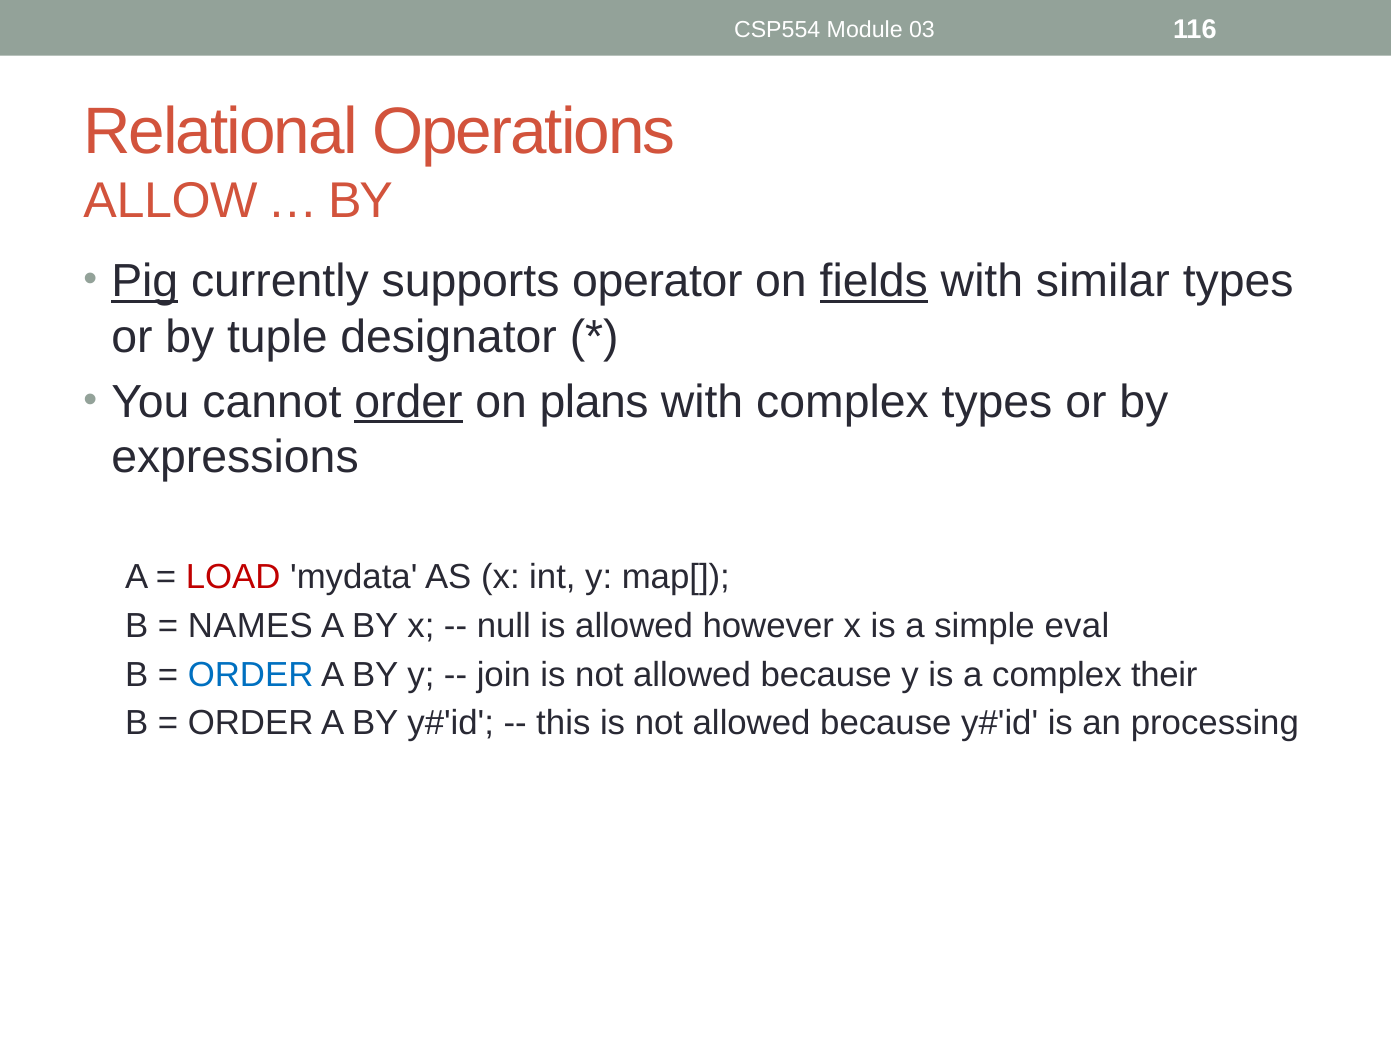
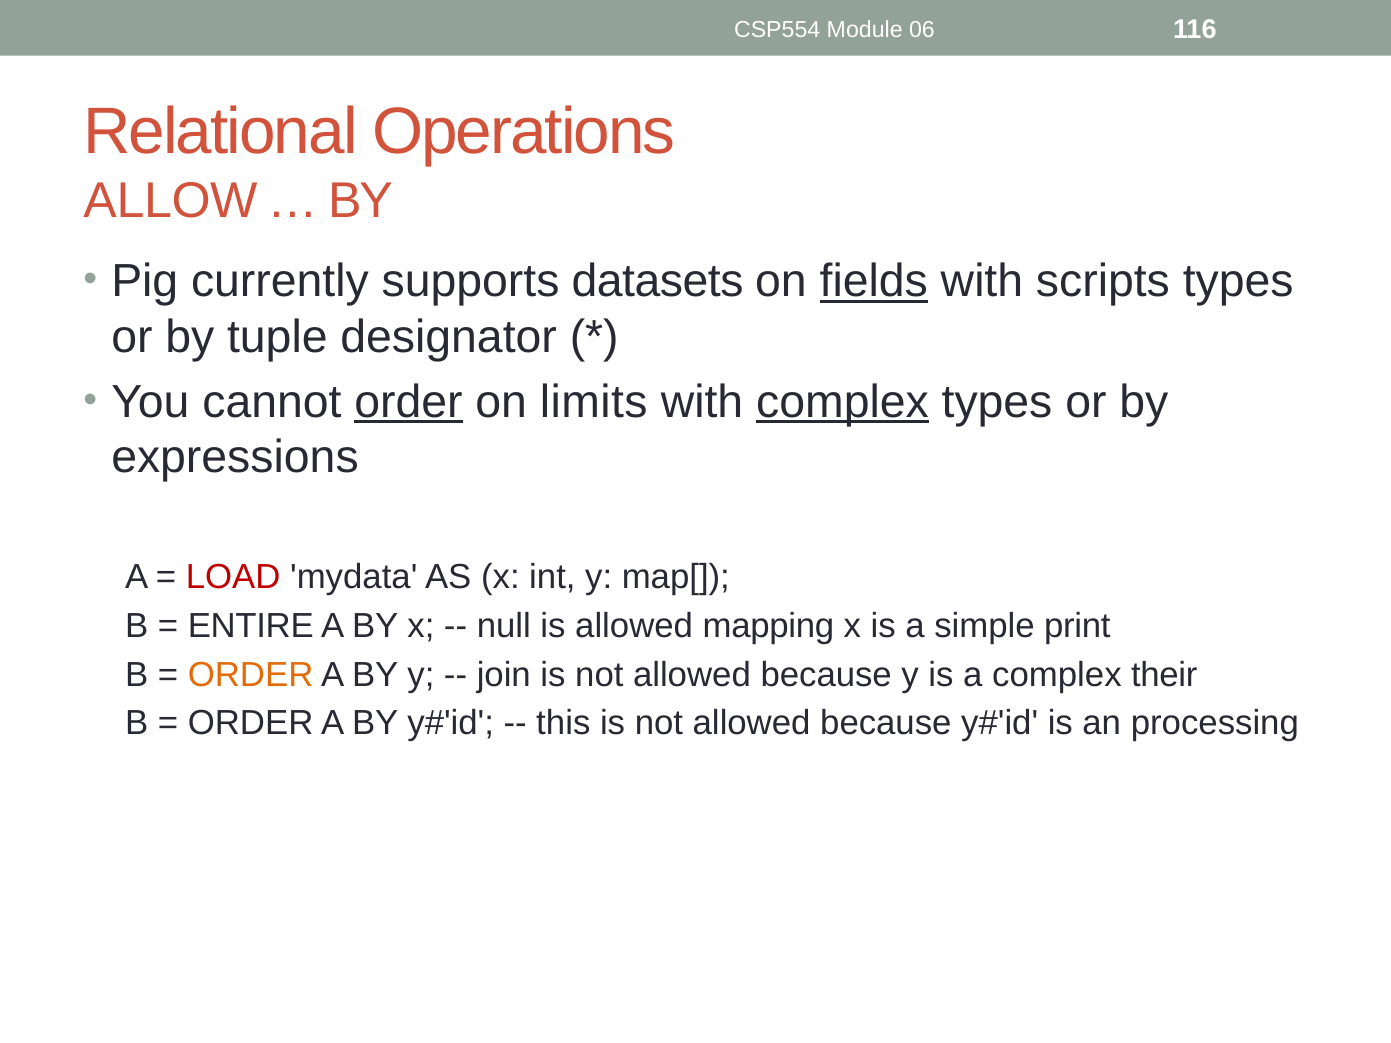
03: 03 -> 06 (922, 29)
Pig underline: present -> none (145, 281)
operator: operator -> datasets (657, 281)
similar: similar -> scripts (1103, 281)
plans: plans -> limits (594, 402)
complex underline: none -> present (843, 402)
NAMES: NAMES -> ENTIRE (251, 626)
however: however -> mapping (768, 626)
eval: eval -> print (1077, 626)
ORDER colour: blue -> orange (251, 675)
